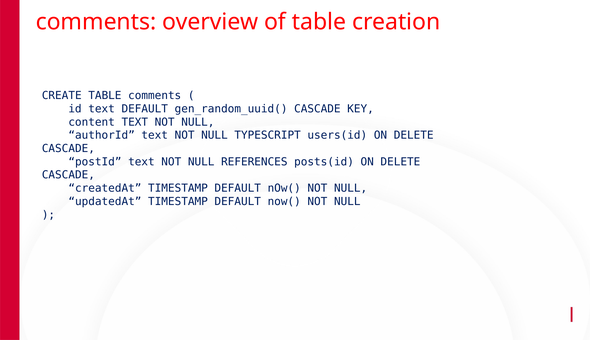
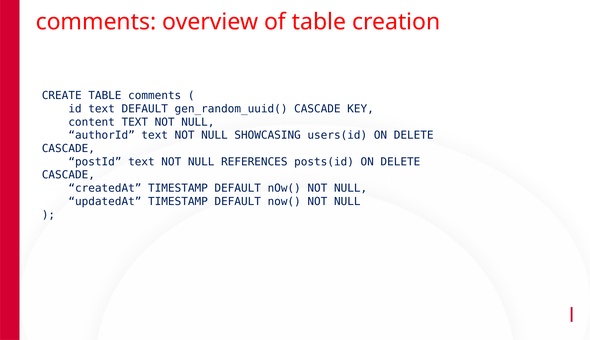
TYPESCRIPT: TYPESCRIPT -> SHOWCASING (268, 135)
